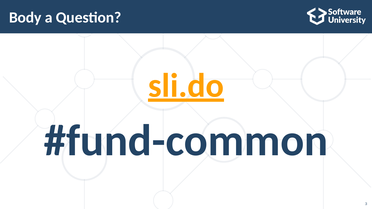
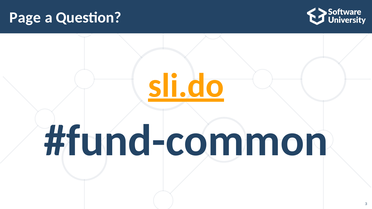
Body: Body -> Page (25, 18)
